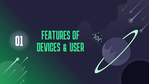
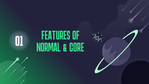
DEVICES: DEVICES -> NORMAL (49, 47)
USER: USER -> CORE (77, 47)
